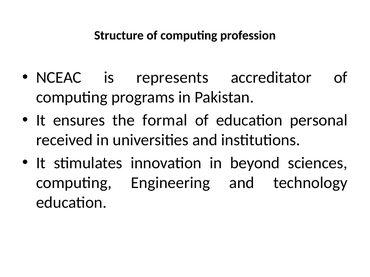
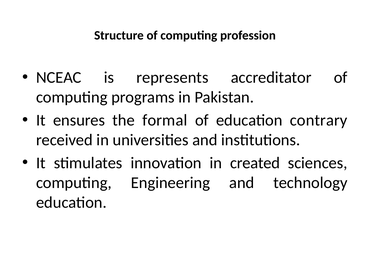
personal: personal -> contrary (319, 120)
beyond: beyond -> created (255, 163)
